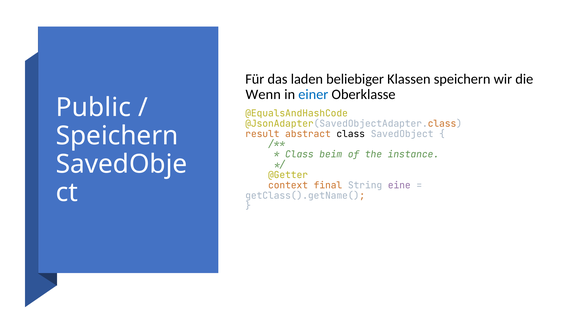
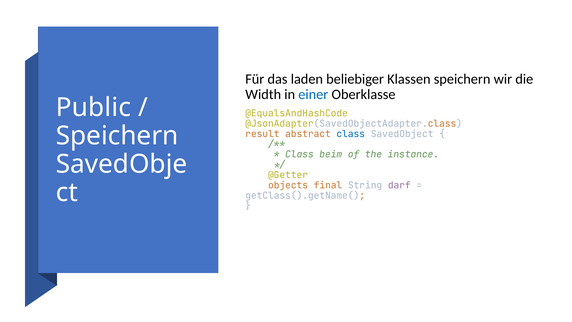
Wenn: Wenn -> Width (263, 94)
class colour: black -> blue (351, 134)
context: context -> objects (288, 185)
eine: eine -> darf (399, 185)
